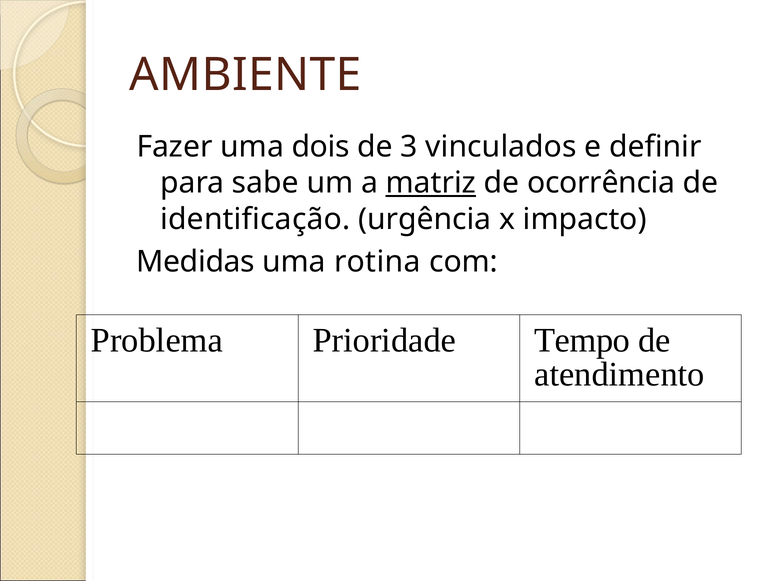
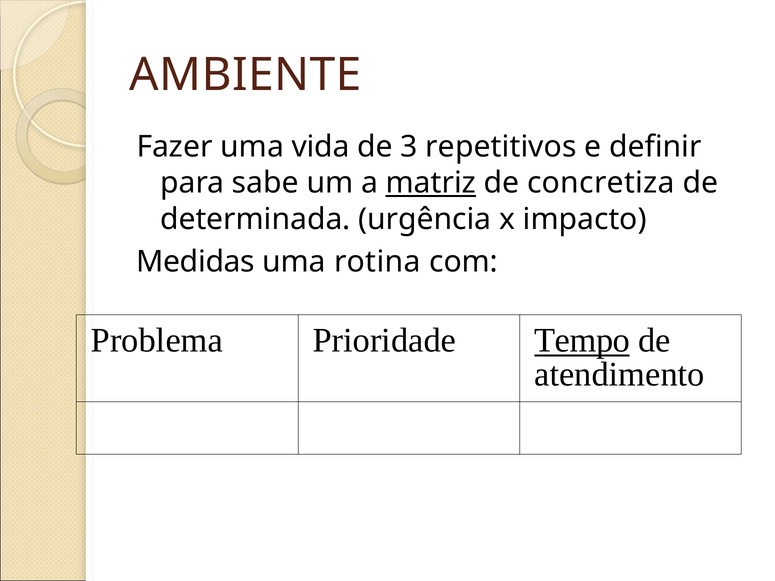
dois: dois -> vida (321, 147)
vinculados: vinculados -> repetitivos (501, 147)
ocorrência: ocorrência -> concretiza (601, 183)
identificação: identificação -> determinada (255, 219)
Tempo underline: none -> present (582, 341)
